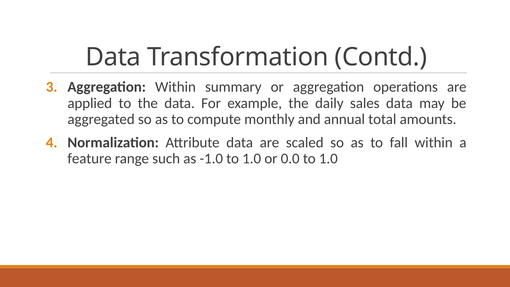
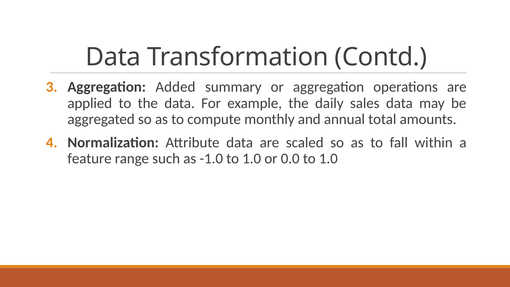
Aggregation Within: Within -> Added (175, 87)
